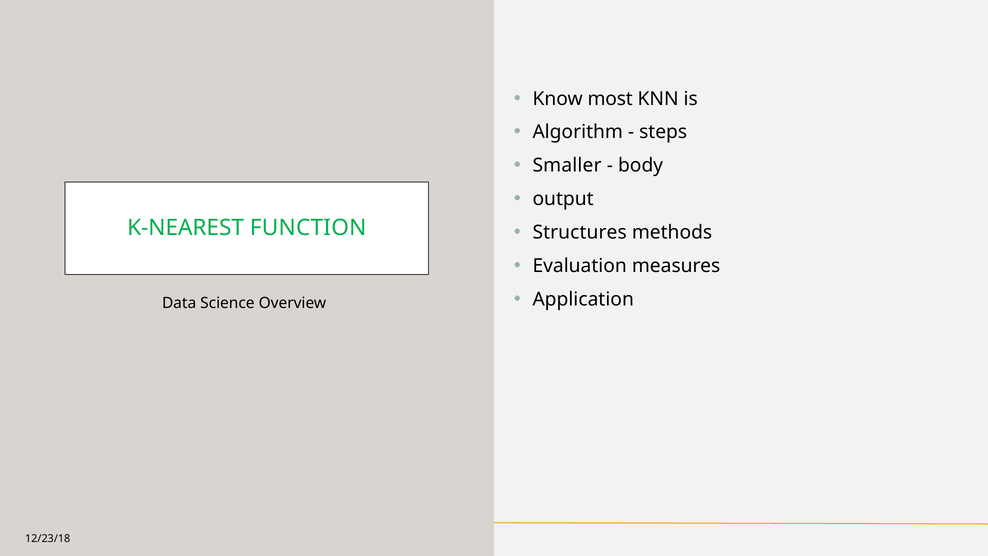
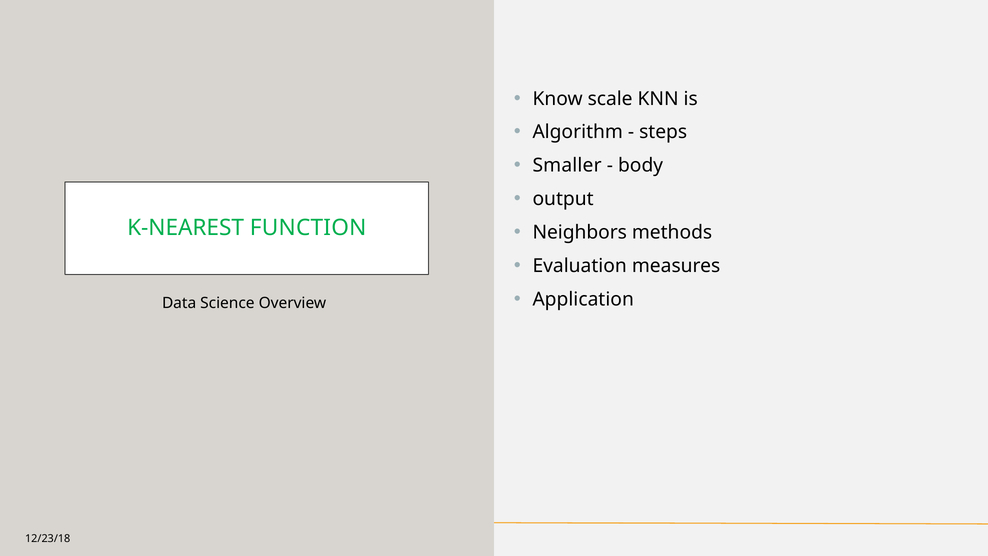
most: most -> scale (610, 99)
Structures: Structures -> Neighbors (580, 232)
